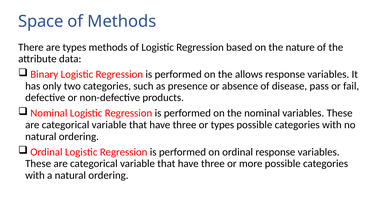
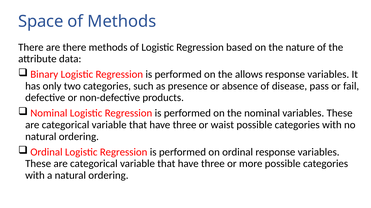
are types: types -> there (74, 47)
or types: types -> waist (222, 125)
